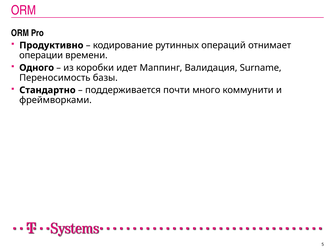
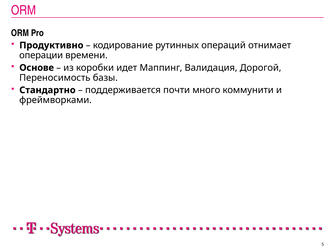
Одного: Одного -> Основе (37, 68)
Surname: Surname -> Дорогой (261, 68)
